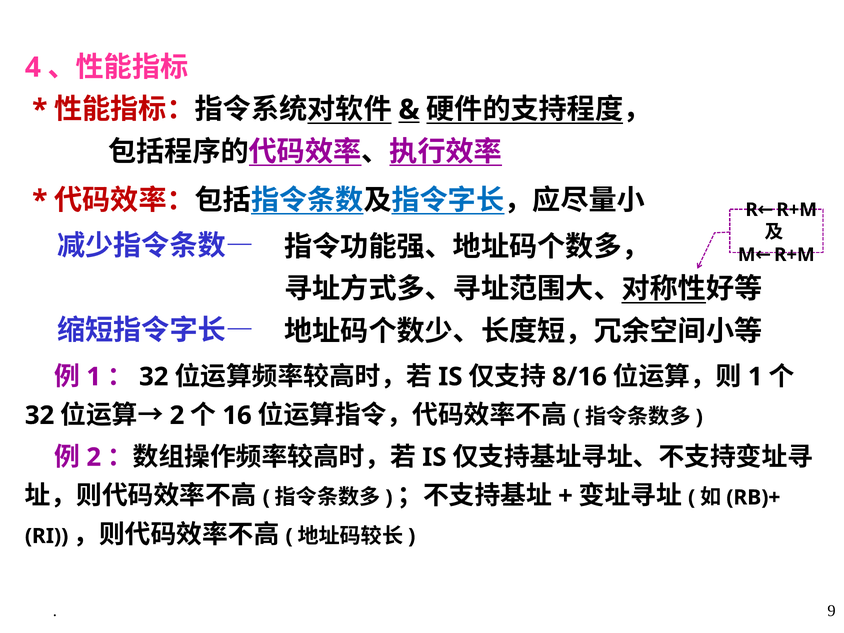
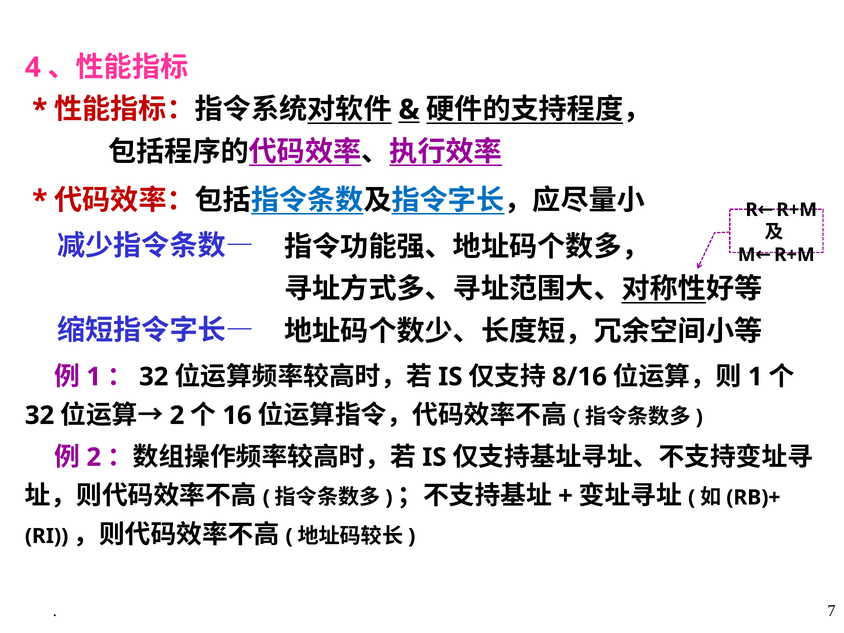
9: 9 -> 7 (831, 611)
